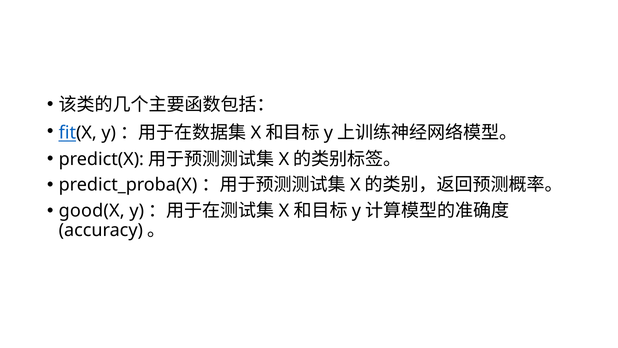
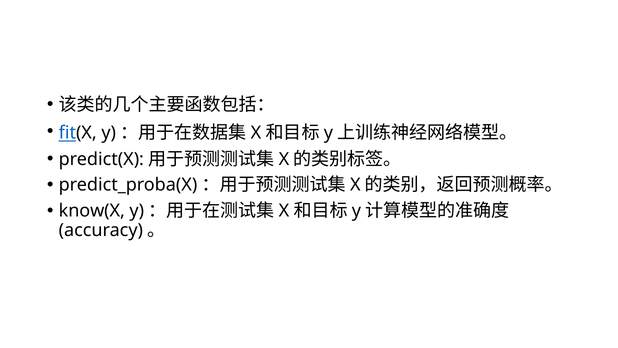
good(X: good(X -> know(X (92, 211)
